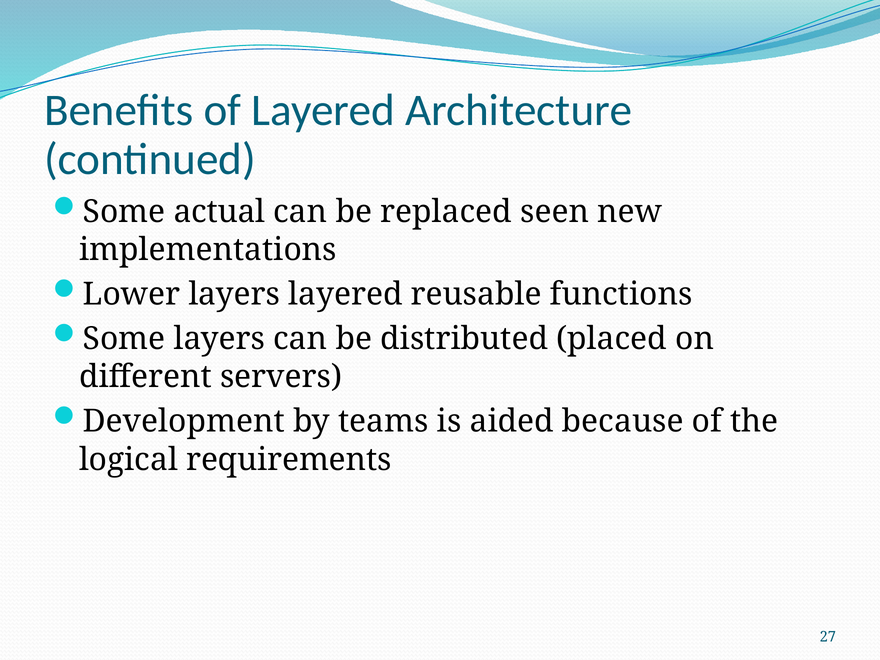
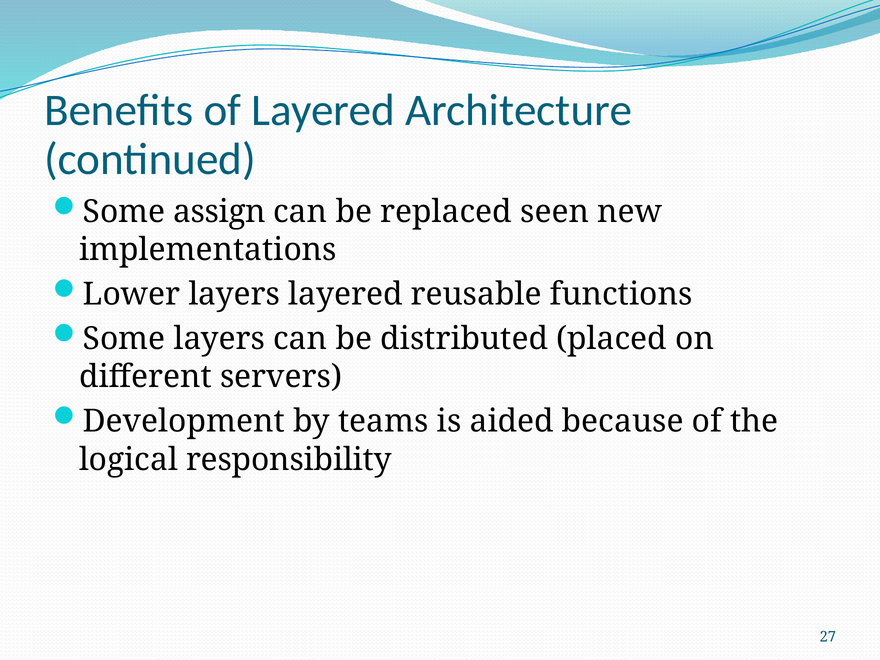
actual: actual -> assign (220, 212)
requirements: requirements -> responsibility (289, 460)
